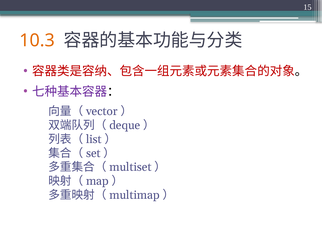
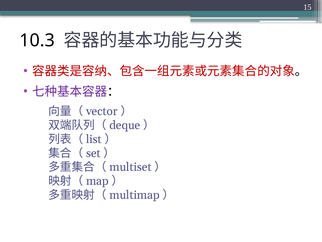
10.3 colour: orange -> black (37, 40)
